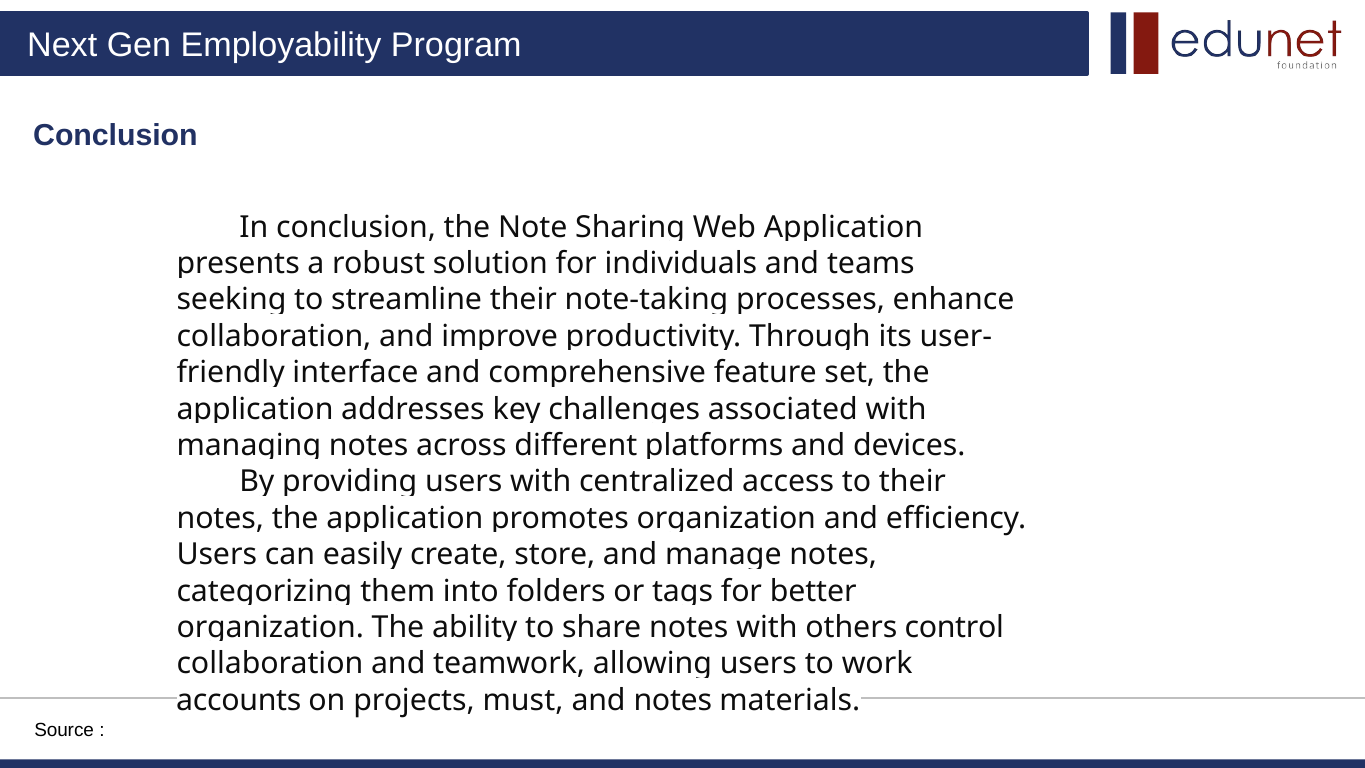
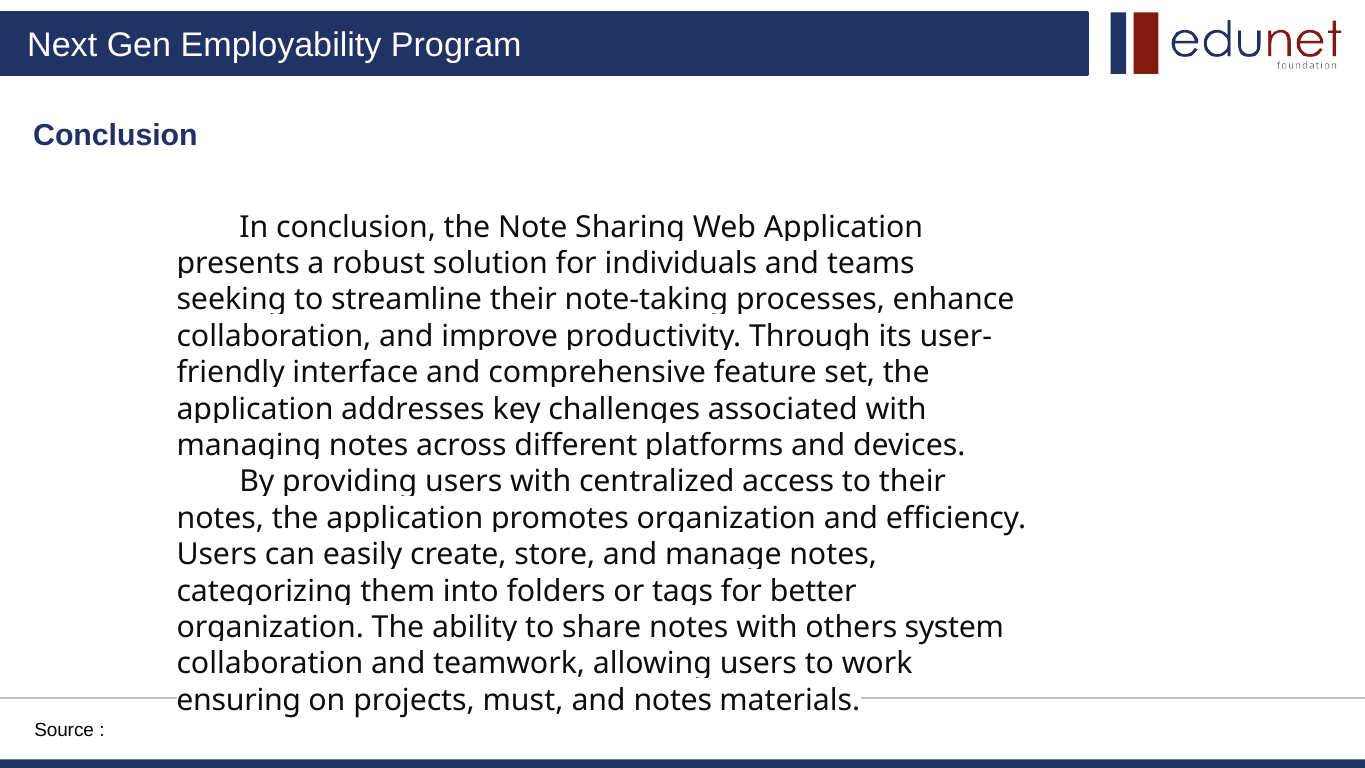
control: control -> system (954, 627)
accounts: accounts -> ensuring (239, 700)
